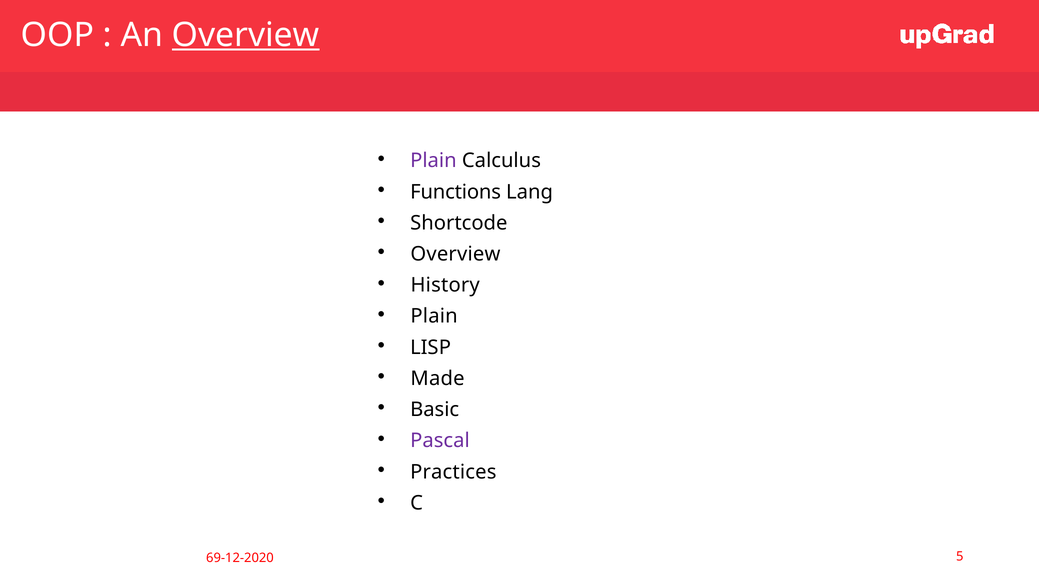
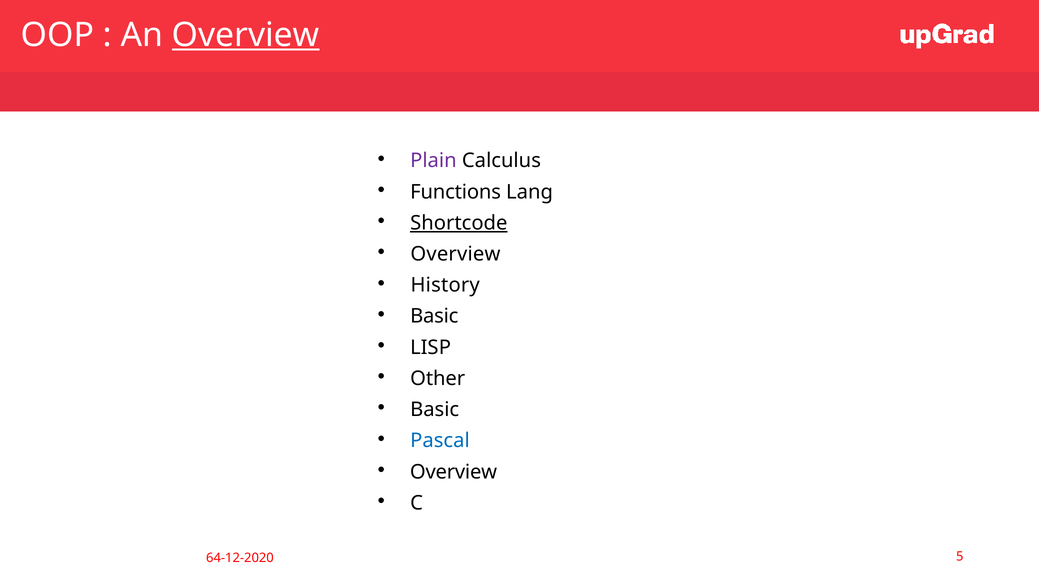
Shortcode underline: none -> present (459, 223)
Plain: Plain -> Basic (434, 317)
Made: Made -> Other (438, 379)
Pascal colour: purple -> blue (440, 441)
Practices: Practices -> Overview (454, 472)
69-12-2020: 69-12-2020 -> 64-12-2020 (240, 558)
